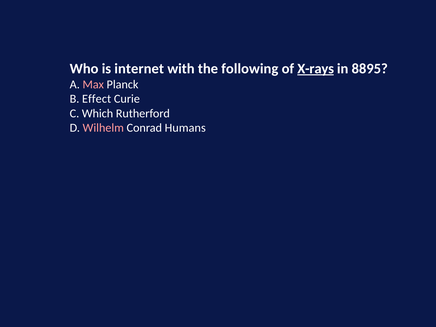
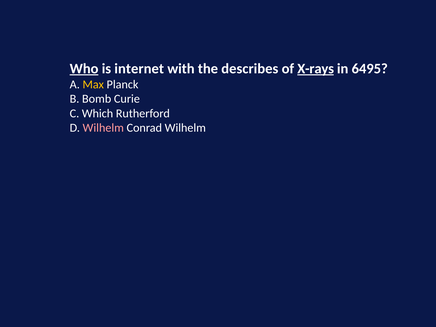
Who underline: none -> present (84, 69)
following: following -> describes (250, 69)
8895: 8895 -> 6495 (370, 69)
Max colour: pink -> yellow (93, 84)
Effect: Effect -> Bomb (97, 99)
Conrad Humans: Humans -> Wilhelm (185, 128)
